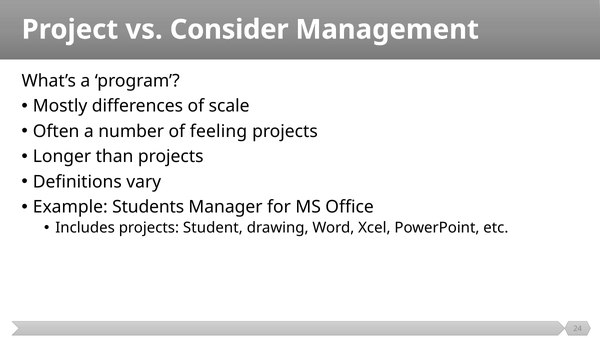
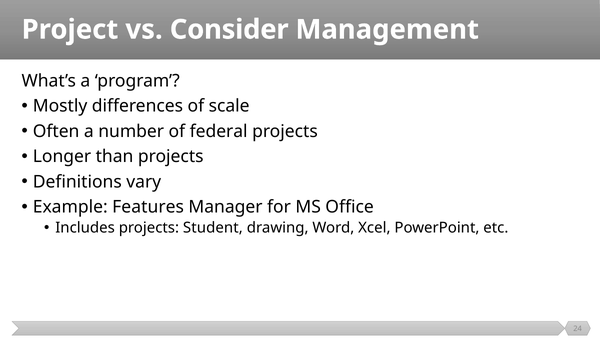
feeling: feeling -> federal (219, 131)
Students: Students -> Features (148, 207)
